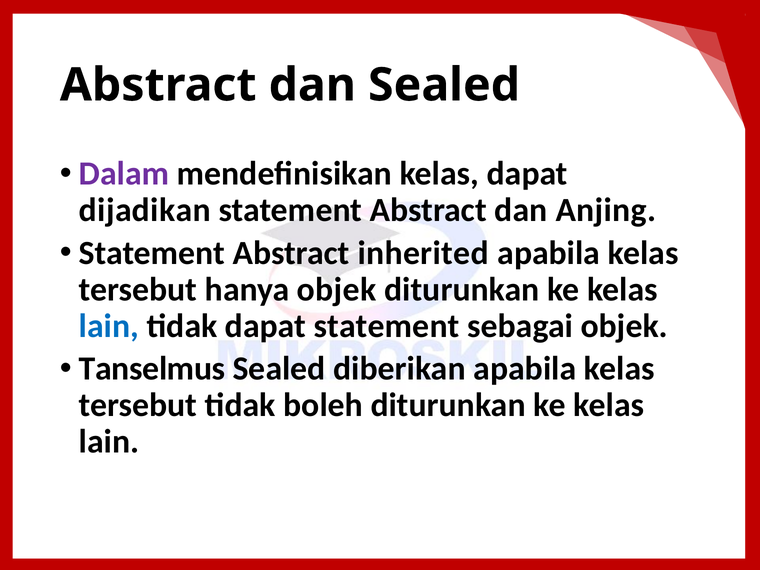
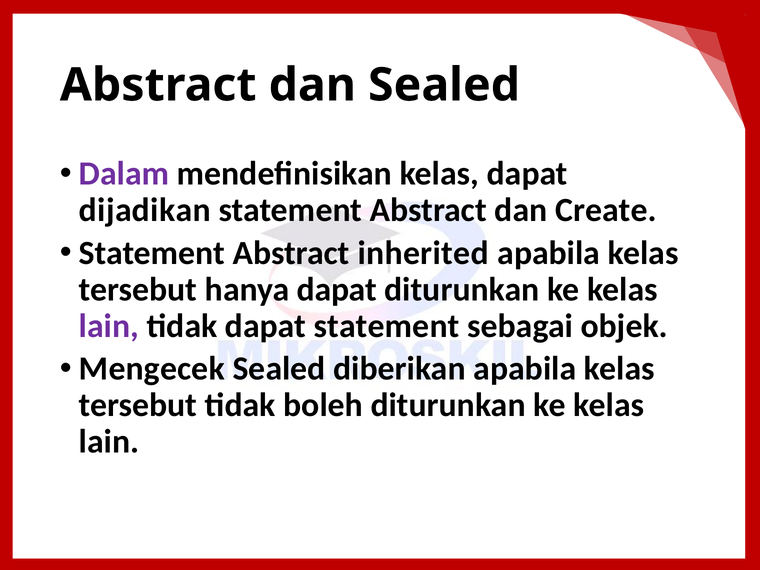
Anjing: Anjing -> Create (606, 210)
hanya objek: objek -> dapat (337, 289)
lain colour: blue -> purple (109, 326)
Tanselmus: Tanselmus -> Mengecek (152, 369)
